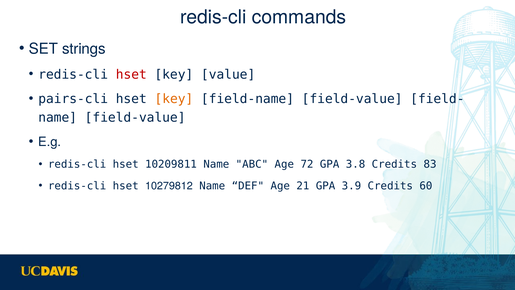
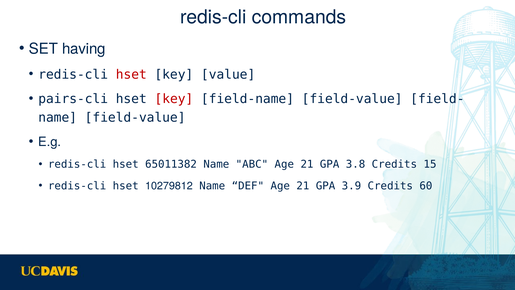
strings: strings -> having (84, 49)
key colour: orange -> red (174, 99)
10209811: 10209811 -> 65011382 (171, 164)
ABC Age 72: 72 -> 21 (307, 164)
83: 83 -> 15 (430, 164)
